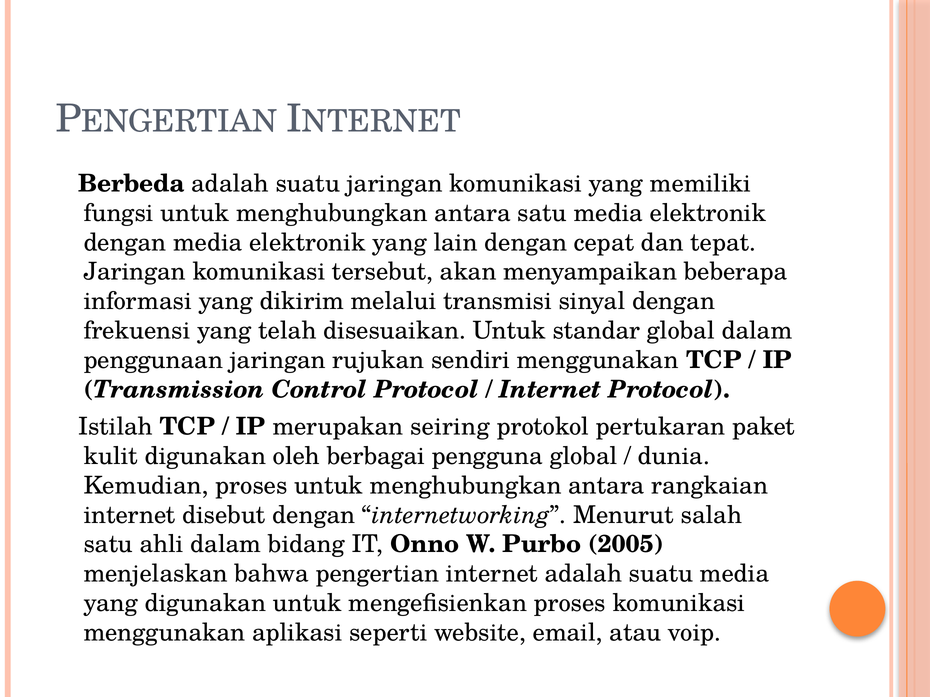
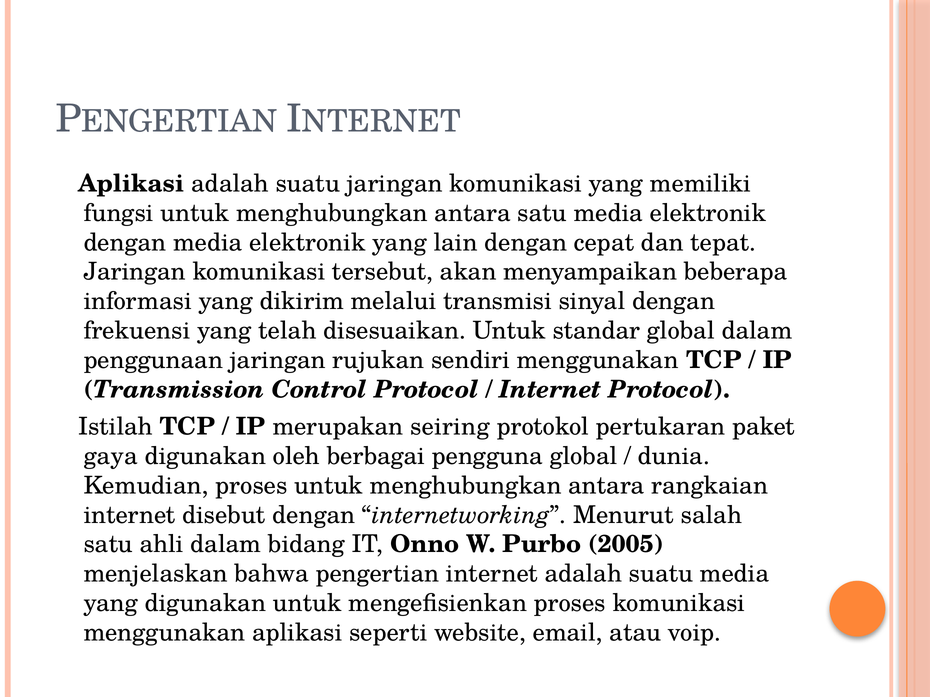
Berbeda: Berbeda -> Aplikasi (131, 184)
kulit: kulit -> gaya (111, 456)
